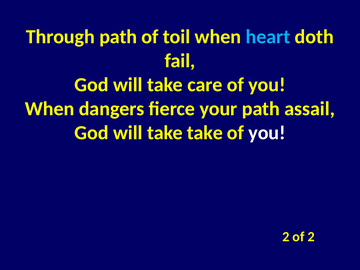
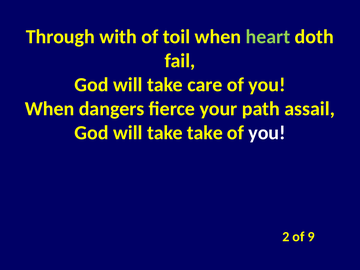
Through path: path -> with (118, 37)
heart colour: light blue -> light green (268, 37)
of 2: 2 -> 9 (311, 237)
